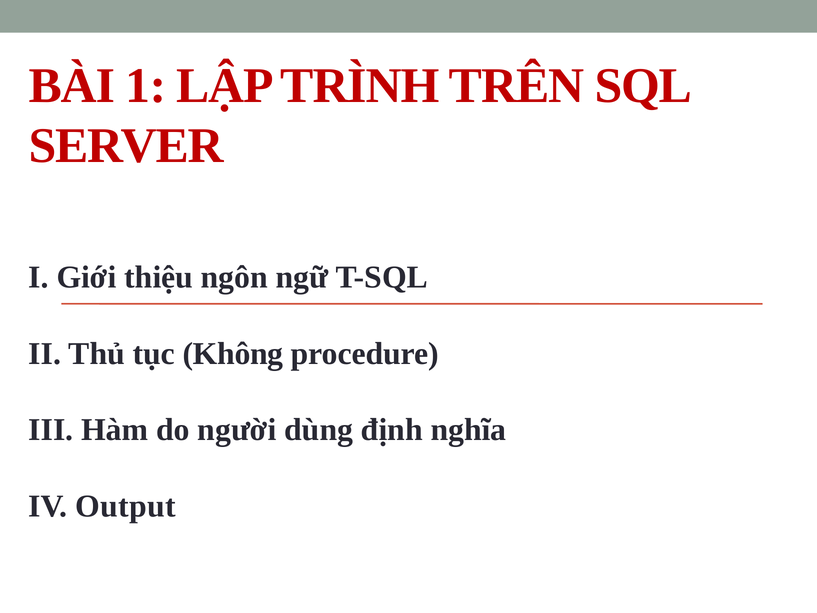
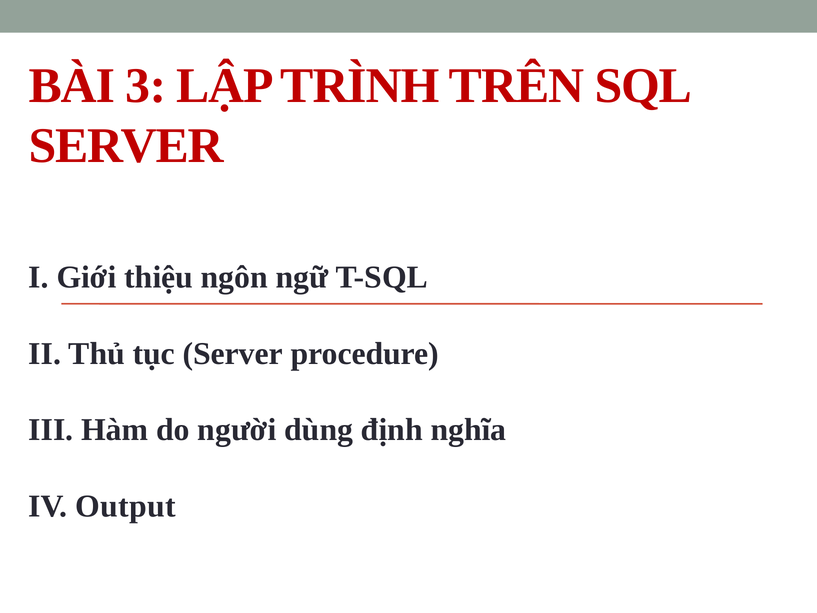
1: 1 -> 3 (146, 86)
tục Không: Không -> Server (233, 353)
